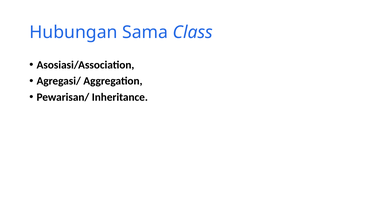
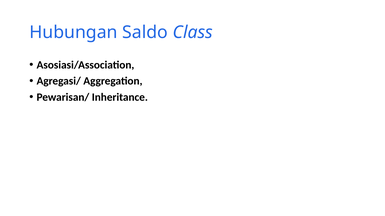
Sama: Sama -> Saldo (145, 32)
